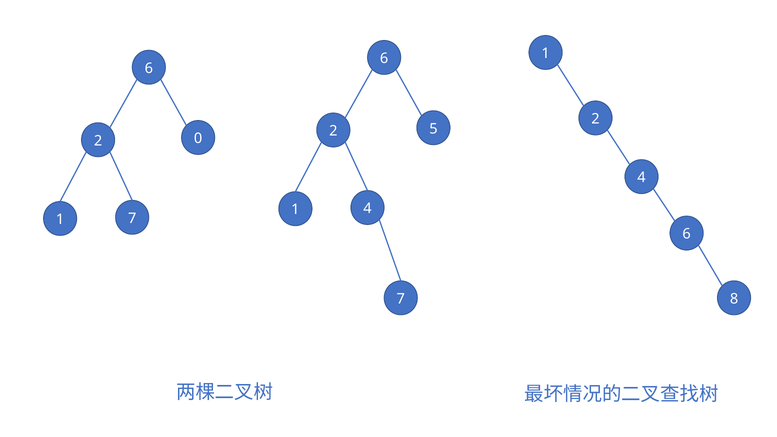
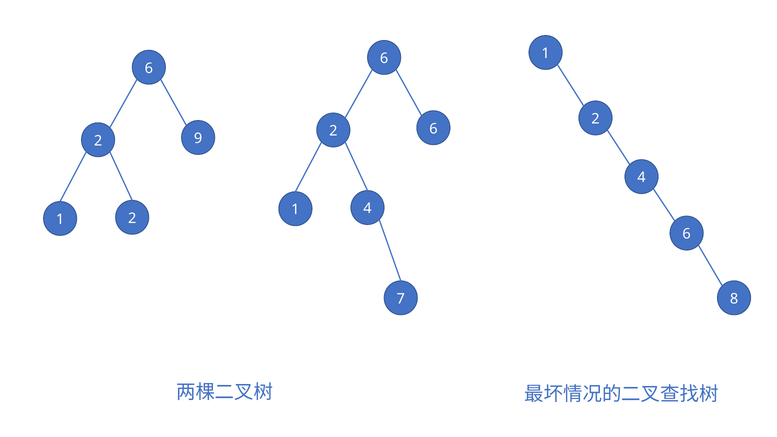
5: 5 -> 6 (433, 129)
0: 0 -> 9 (198, 138)
1 7: 7 -> 2 (132, 218)
